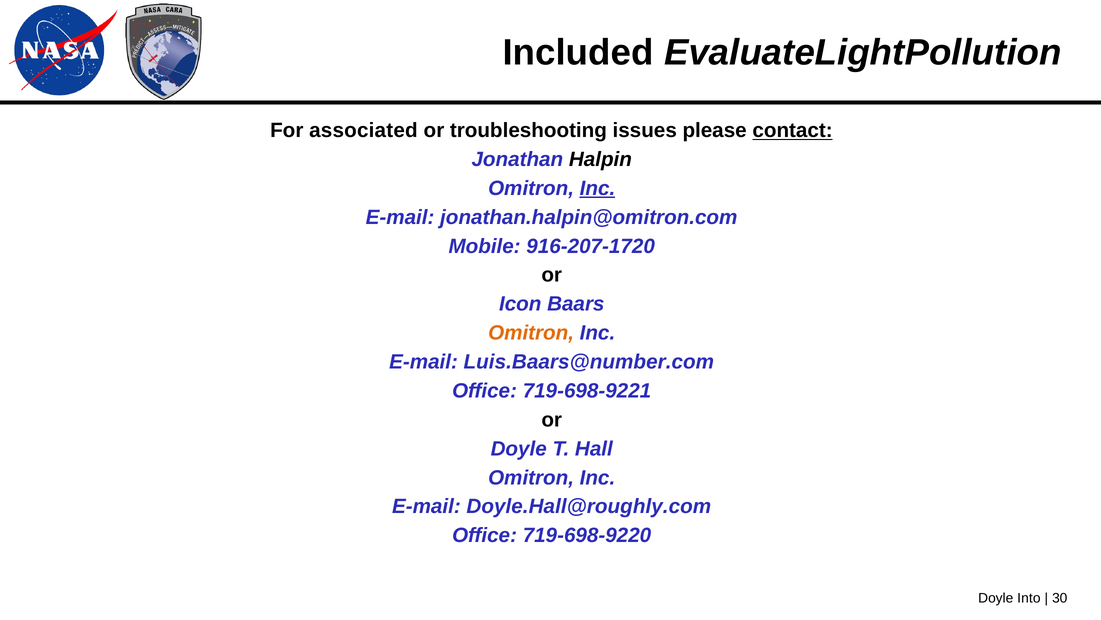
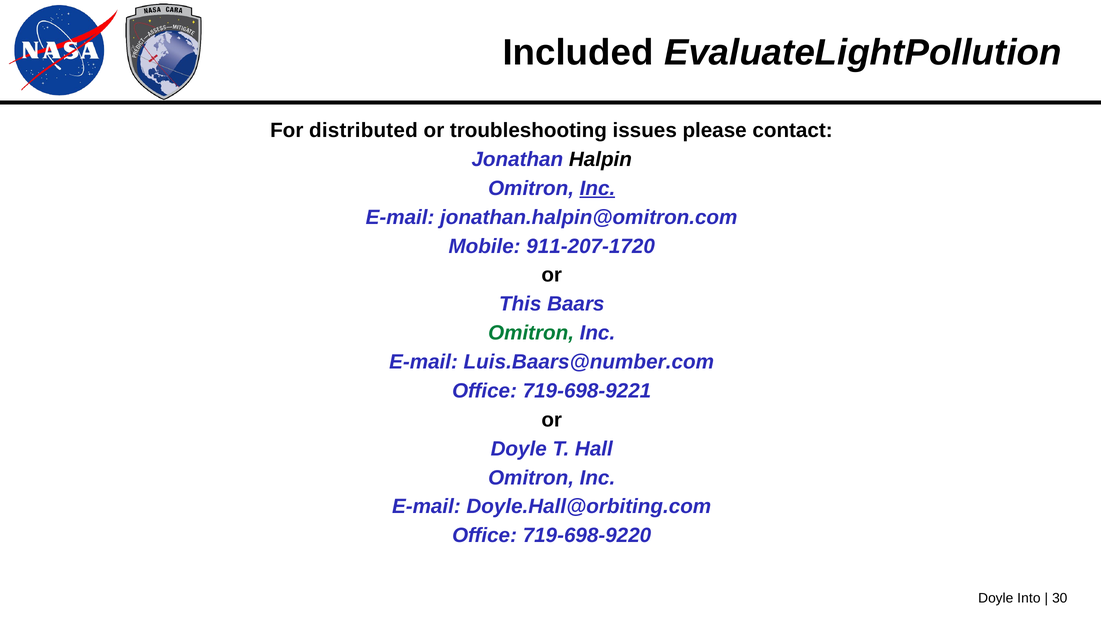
associated: associated -> distributed (363, 130)
contact underline: present -> none (793, 130)
916-207-1720: 916-207-1720 -> 911-207-1720 (591, 246)
Icon: Icon -> This (520, 304)
Omitron colour: orange -> green (531, 333)
Doyle.Hall@roughly.com: Doyle.Hall@roughly.com -> Doyle.Hall@orbiting.com (589, 506)
